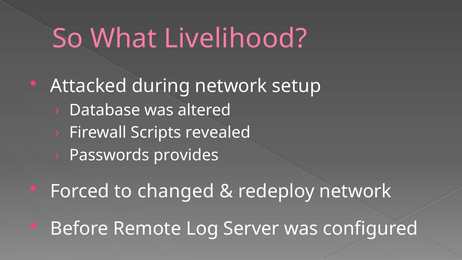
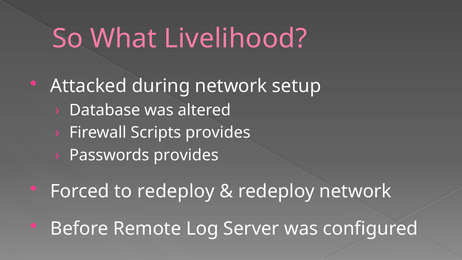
Scripts revealed: revealed -> provides (218, 133)
to changed: changed -> redeploy (176, 191)
